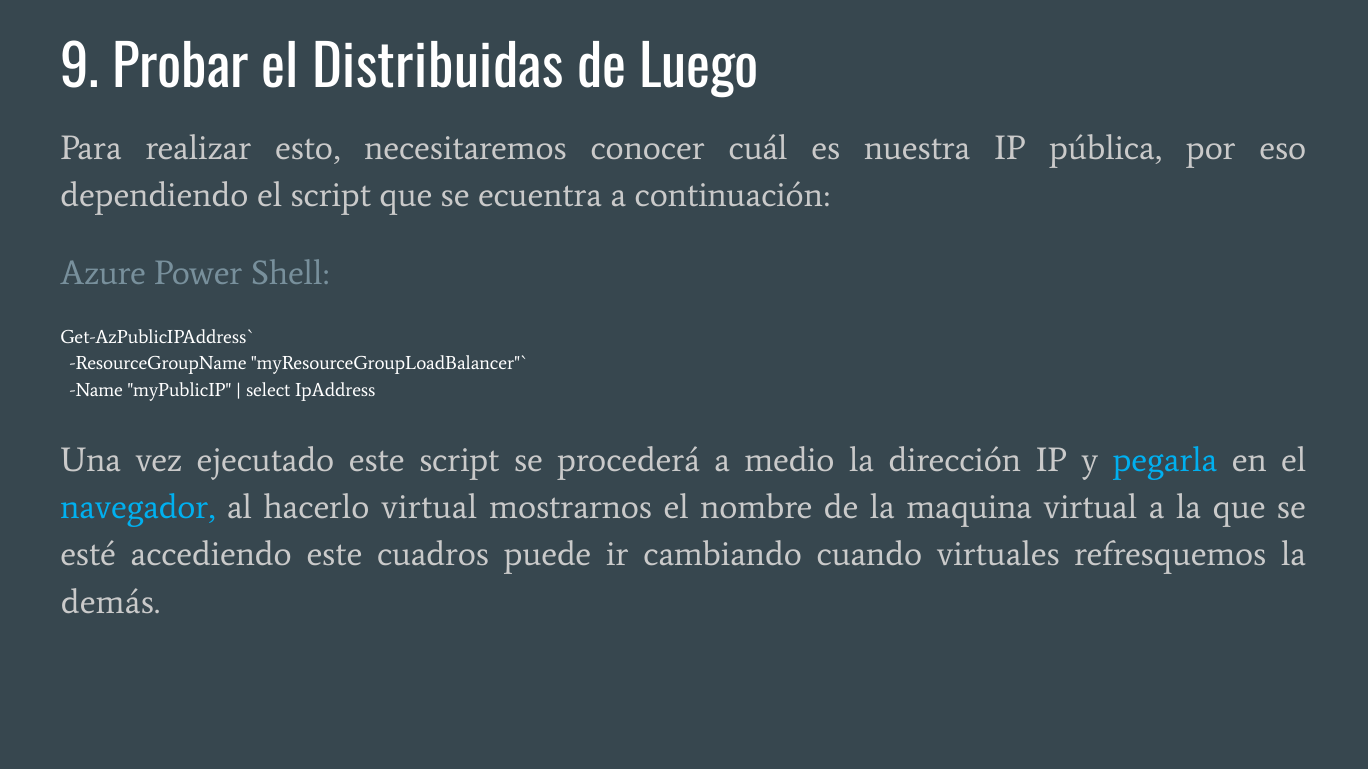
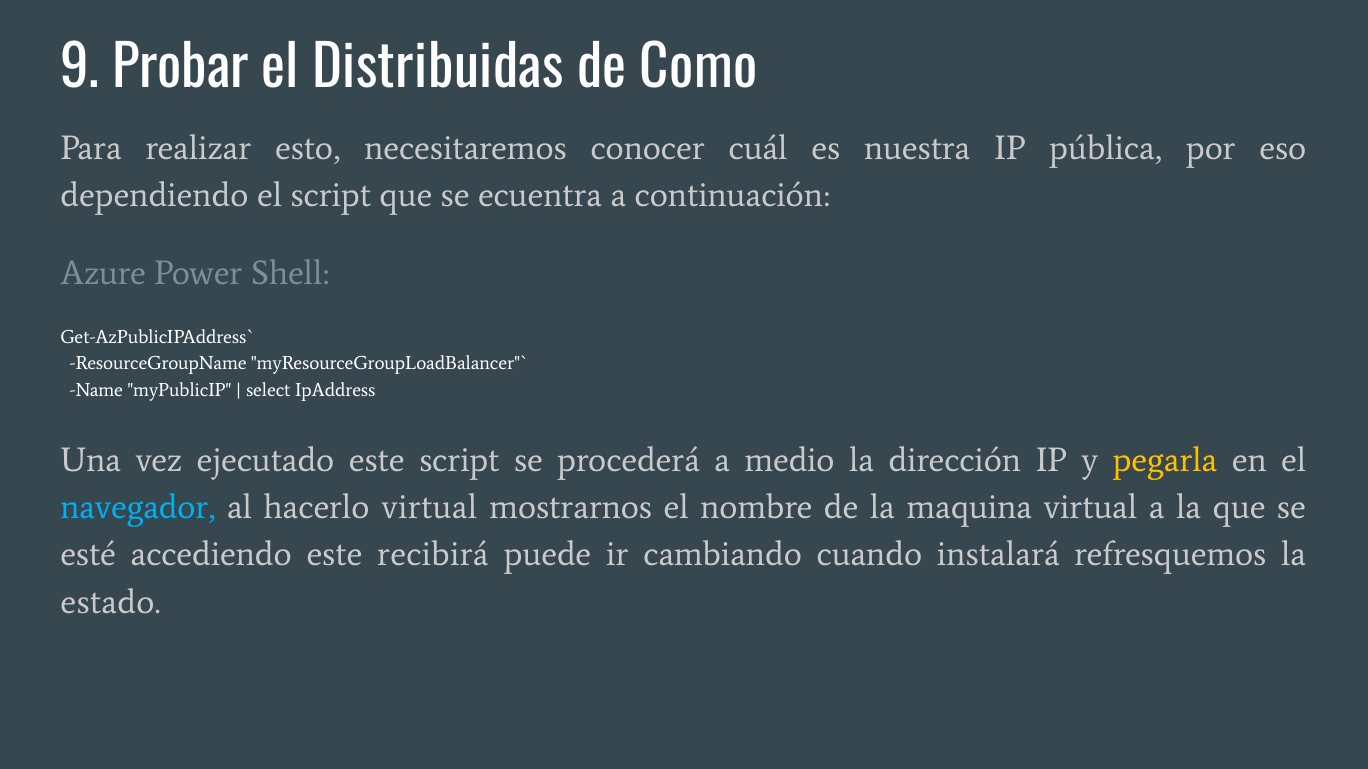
Luego: Luego -> Como (699, 69)
pegarla colour: light blue -> yellow (1165, 461)
cuadros: cuadros -> recibirá (433, 555)
virtuales: virtuales -> instalará (998, 555)
demás: demás -> estado (110, 602)
